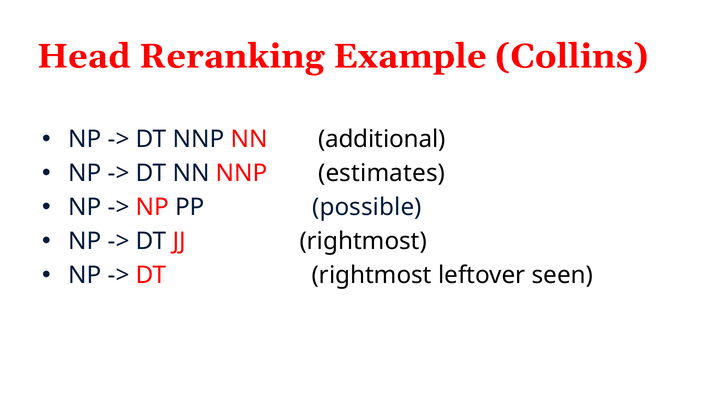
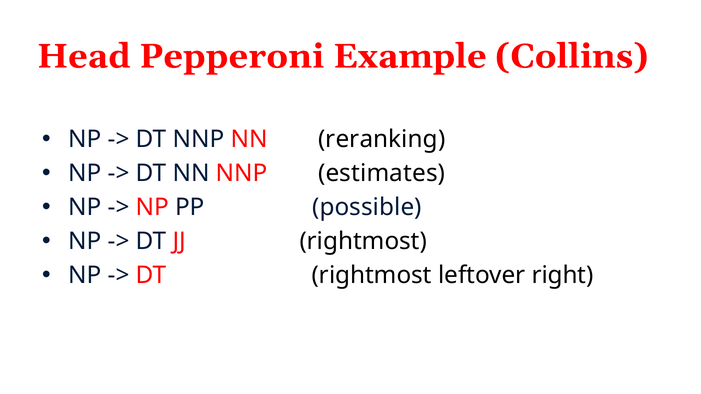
Reranking: Reranking -> Pepperoni (232, 56)
additional: additional -> reranking (382, 140)
seen: seen -> right (563, 276)
